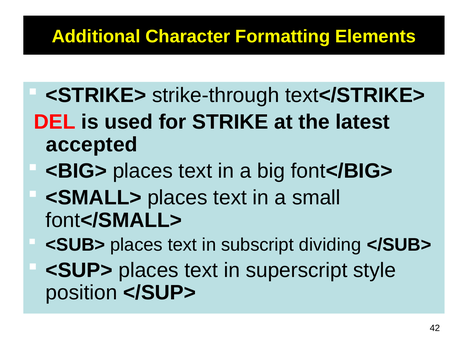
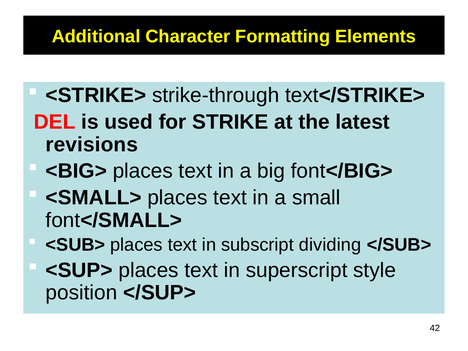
accepted: accepted -> revisions (92, 144)
